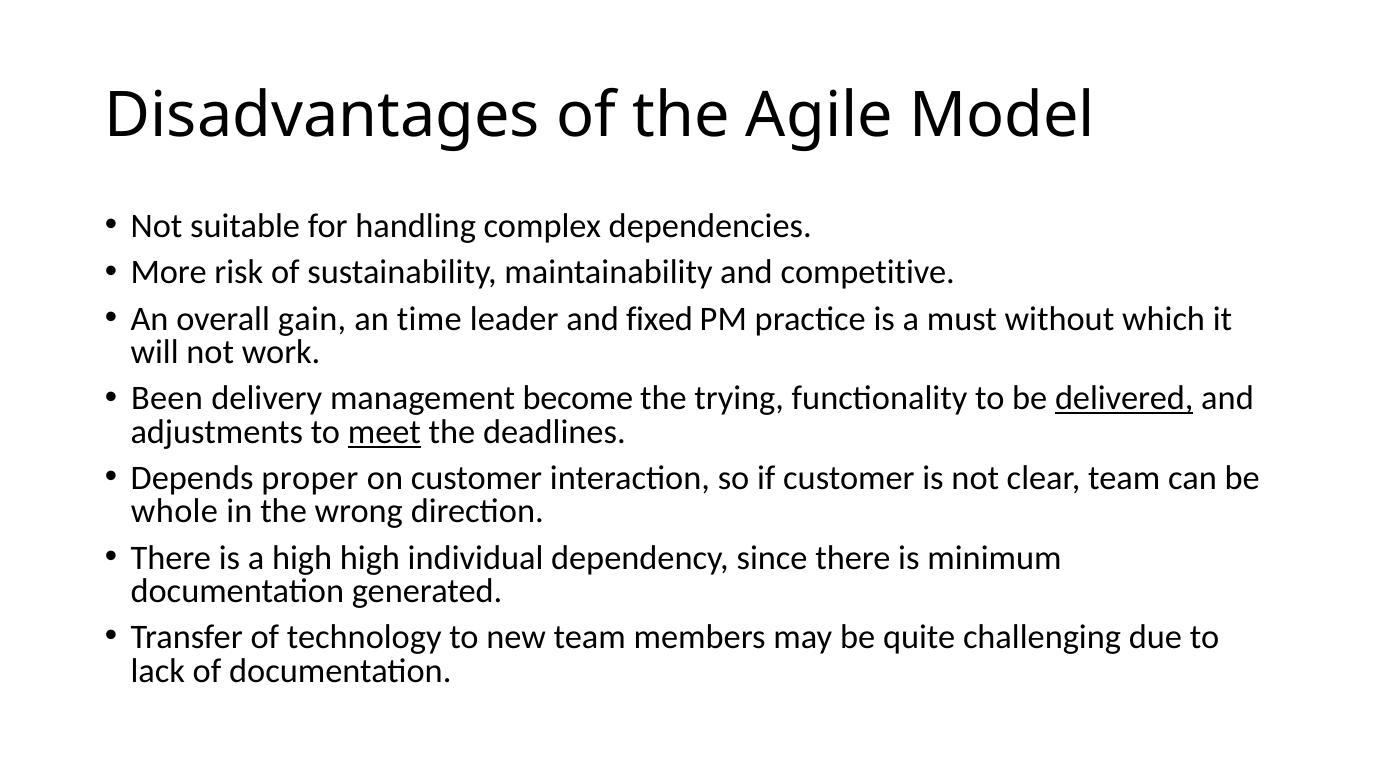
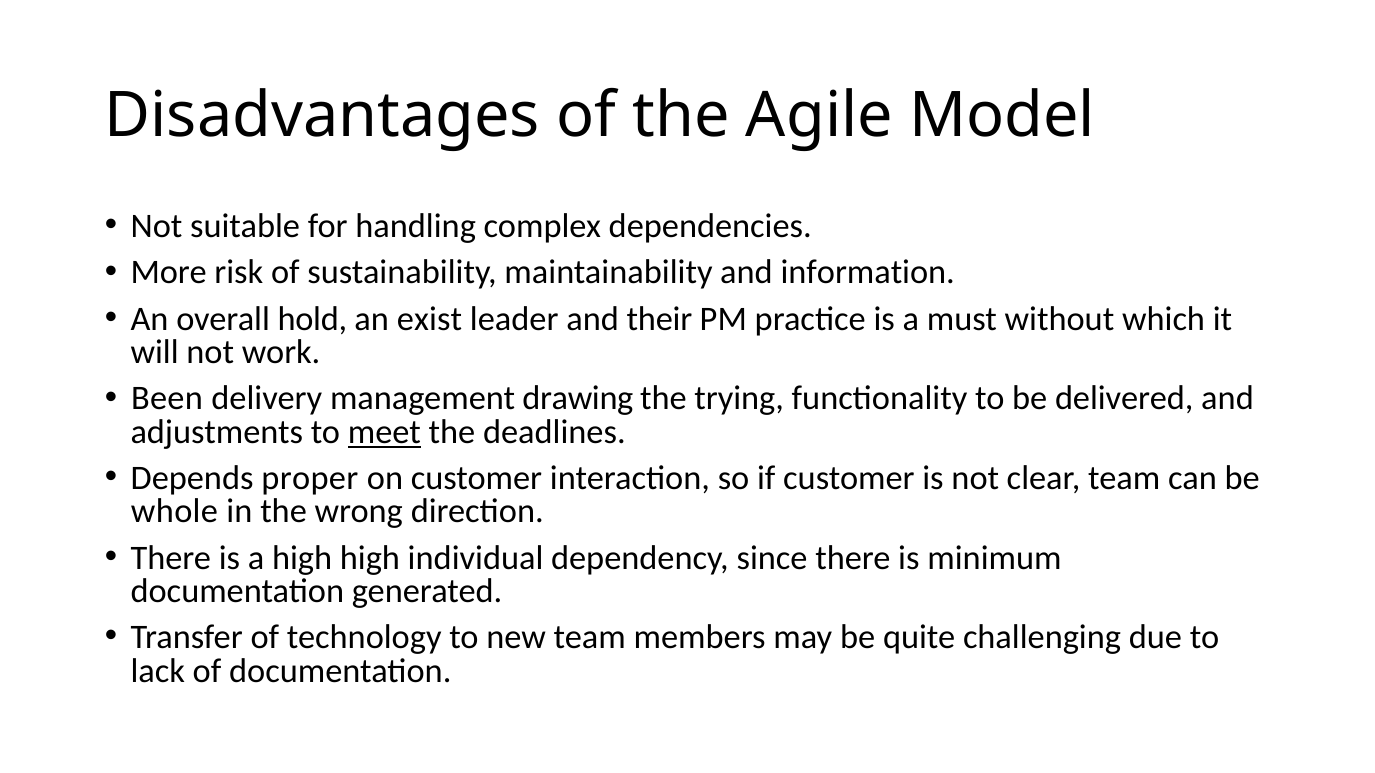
competitive: competitive -> information (868, 273)
gain: gain -> hold (312, 319)
time: time -> exist (429, 319)
fixed: fixed -> their (659, 319)
become: become -> drawing (578, 399)
delivered underline: present -> none (1124, 399)
